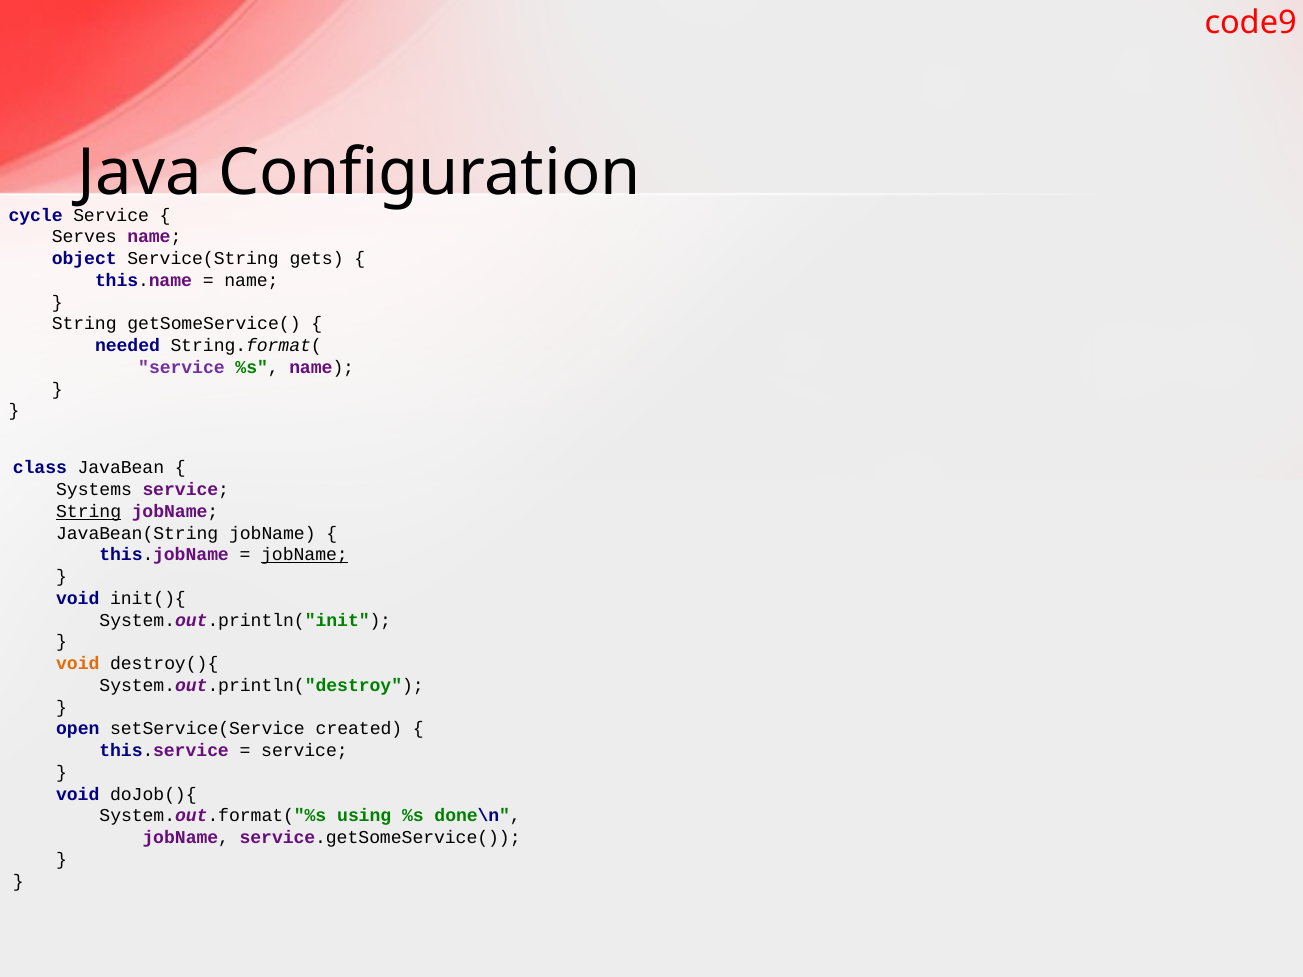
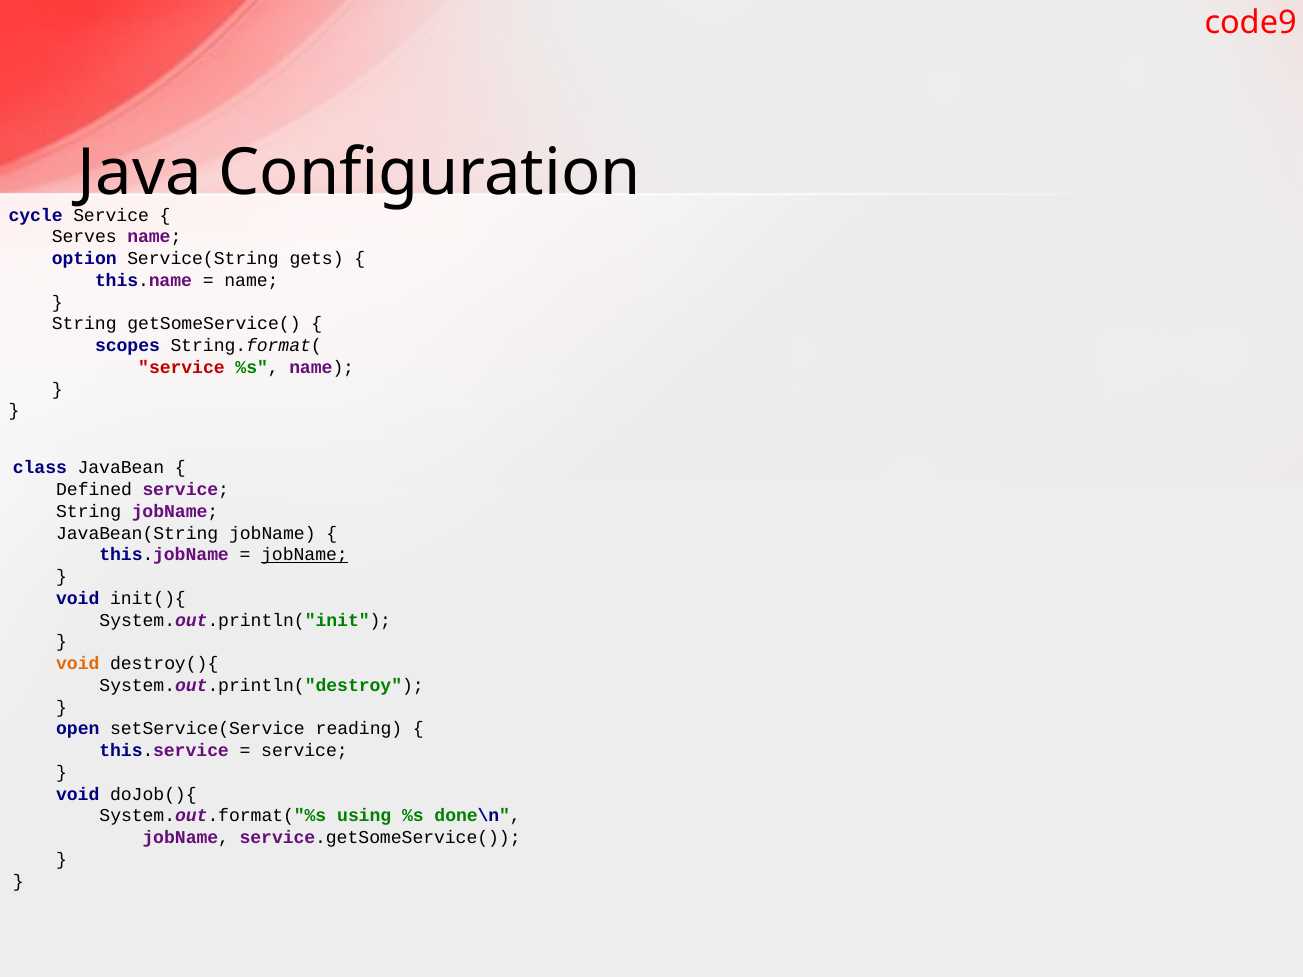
object: object -> option (84, 259)
needed: needed -> scopes (127, 346)
service colour: purple -> red (181, 367)
Systems: Systems -> Defined (94, 490)
String underline: present -> none (89, 512)
created: created -> reading (359, 729)
